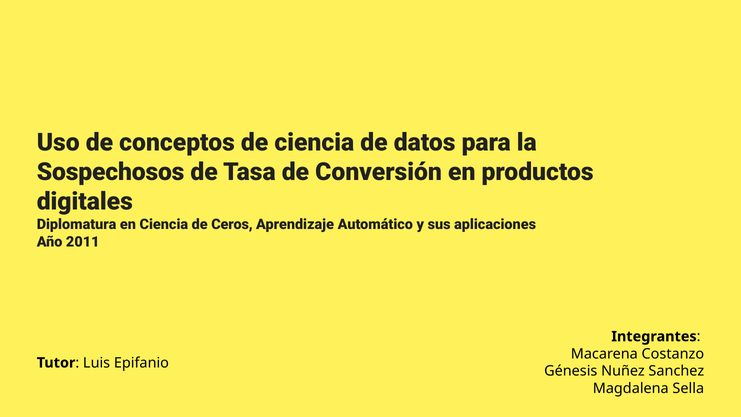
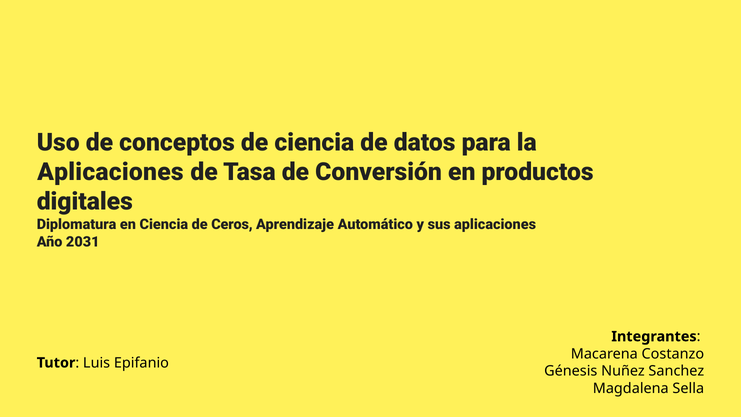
Sospechosos: Sospechosos -> Aplicaciones (110, 172)
2011: 2011 -> 2031 (83, 242)
